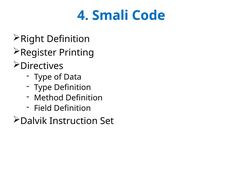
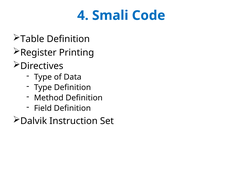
Right: Right -> Table (32, 39)
